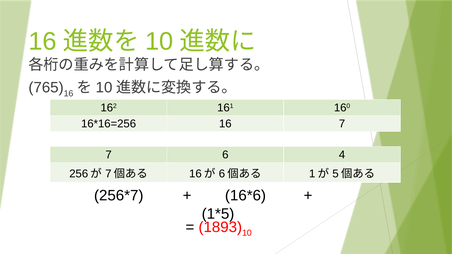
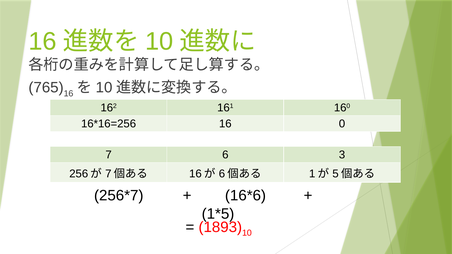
16 7: 7 -> 0 (342, 124)
4: 4 -> 3 (342, 155)
